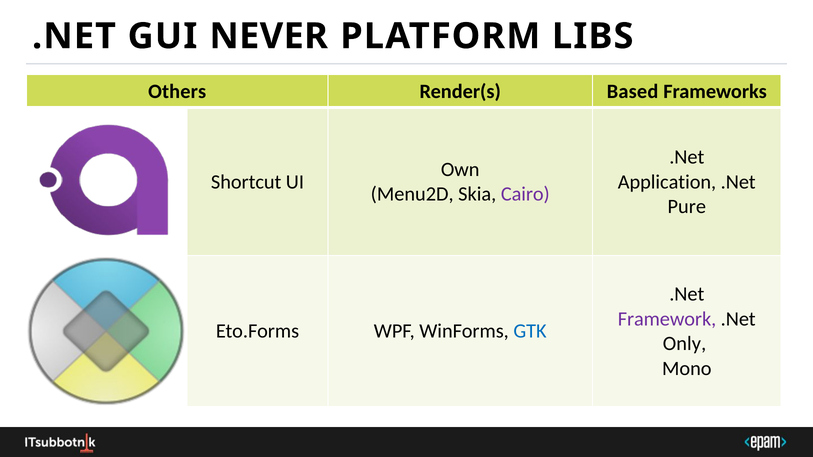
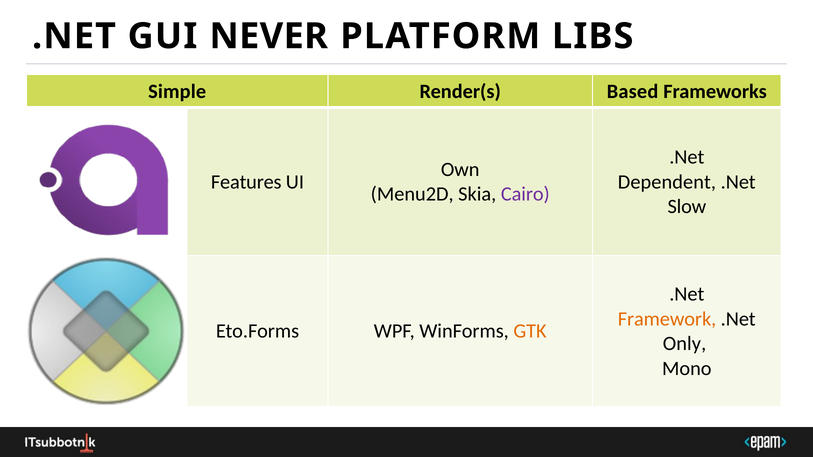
Others: Others -> Simple (177, 91)
Shortcut: Shortcut -> Features (246, 182)
Application: Application -> Dependent (667, 182)
Pure: Pure -> Slow (687, 207)
Framework colour: purple -> orange (667, 319)
GTK colour: blue -> orange (530, 332)
